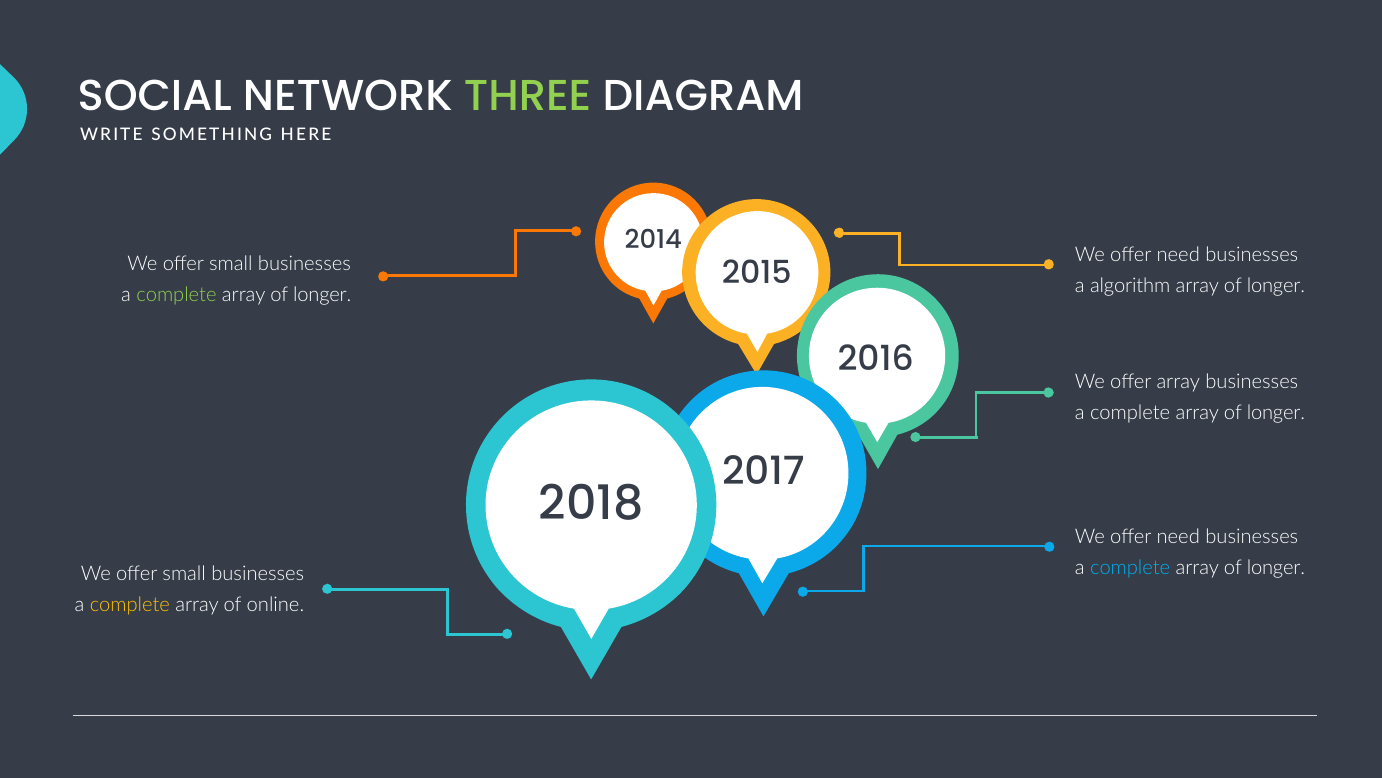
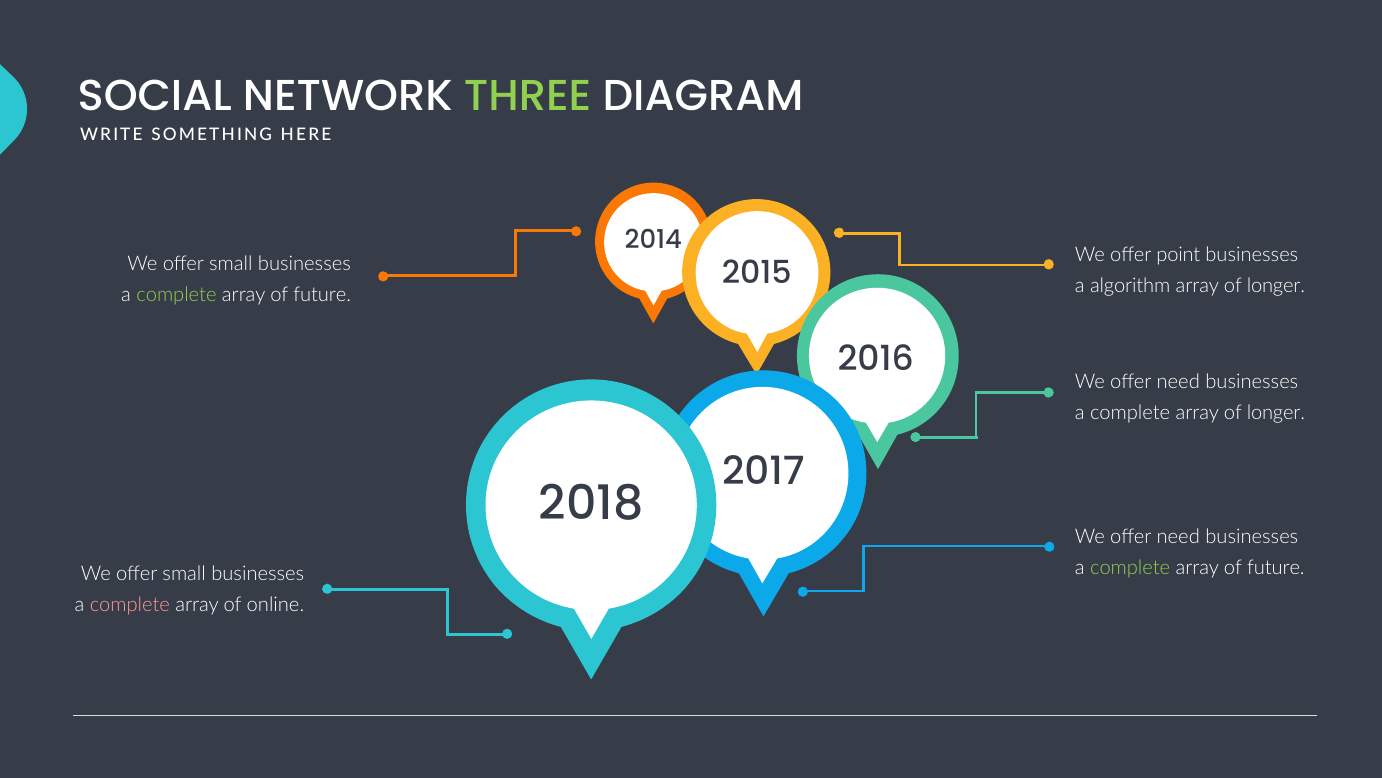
2014 We offer need: need -> point (1178, 255)
longer: longer -> future (322, 294)
array: array -> need (1178, 382)
complete colour: light blue -> light green (1130, 567)
longer: longer -> future (1276, 567)
complete colour: yellow -> pink (130, 605)
